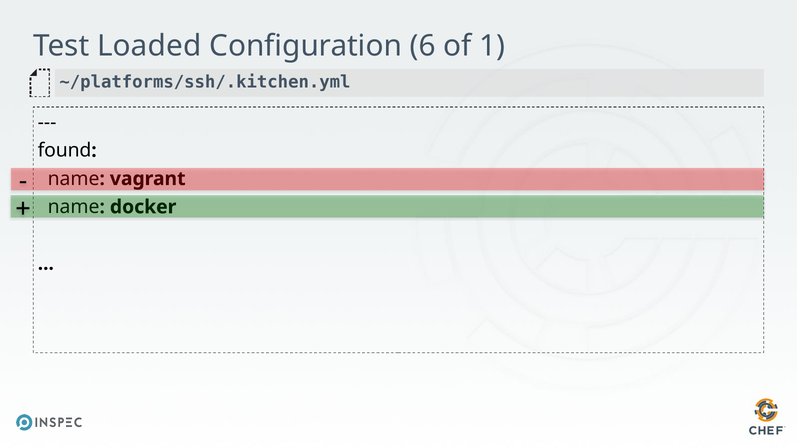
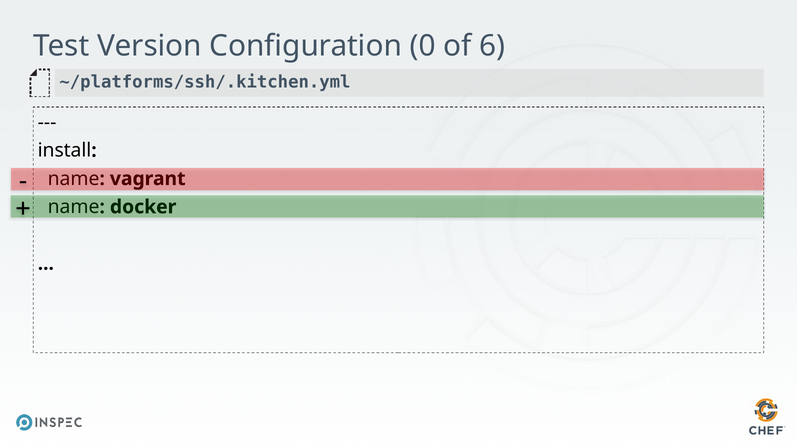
Loaded: Loaded -> Version (149, 46)
6: 6 -> 0 (423, 46)
1: 1 -> 6 (492, 46)
found: found -> install (65, 151)
